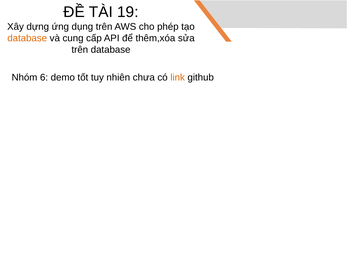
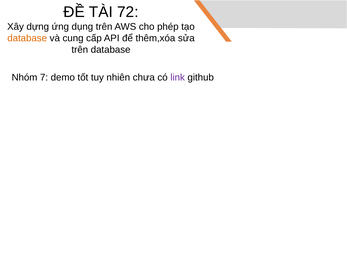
19: 19 -> 72 (128, 12)
6: 6 -> 7 (44, 78)
link colour: orange -> purple (178, 78)
